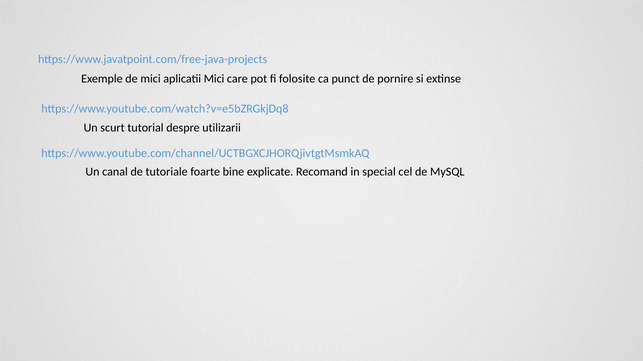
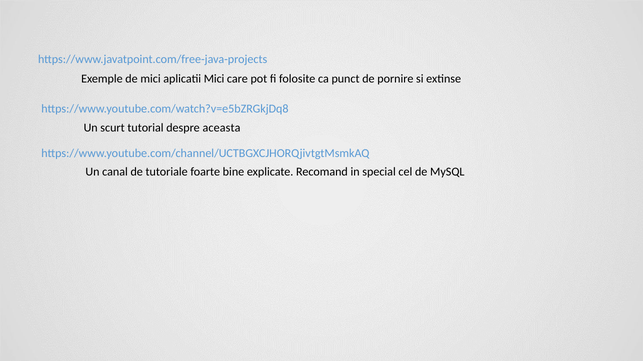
utilizarii: utilizarii -> aceasta (221, 128)
